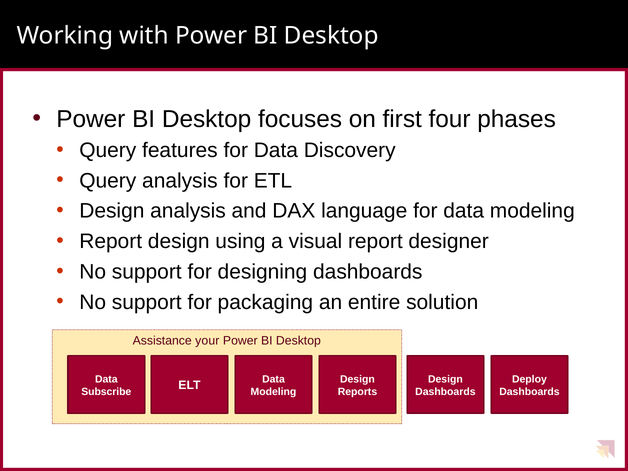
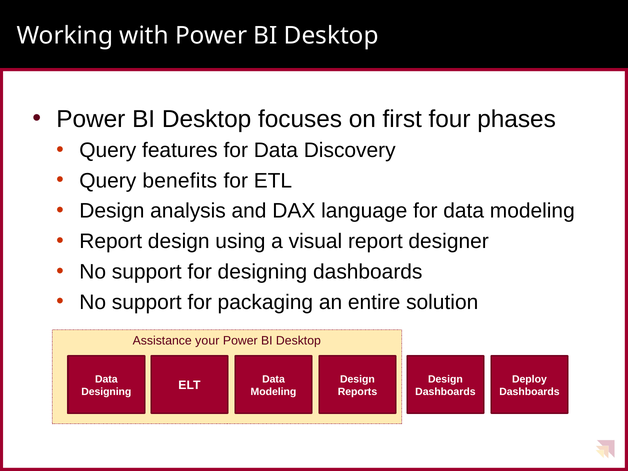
Query analysis: analysis -> benefits (180, 181)
Subscribe: Subscribe -> Designing (106, 392)
